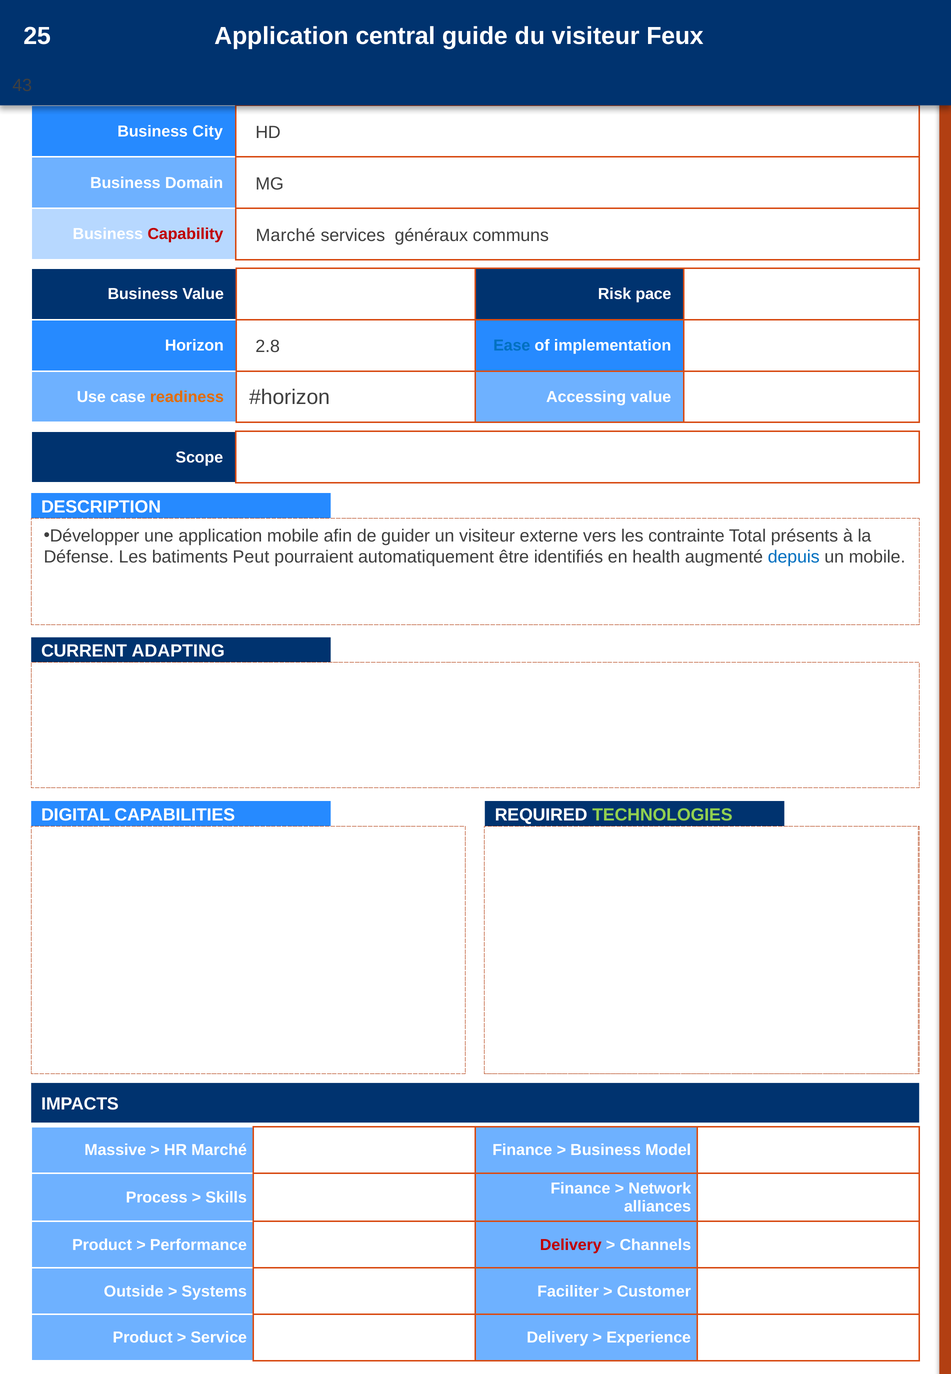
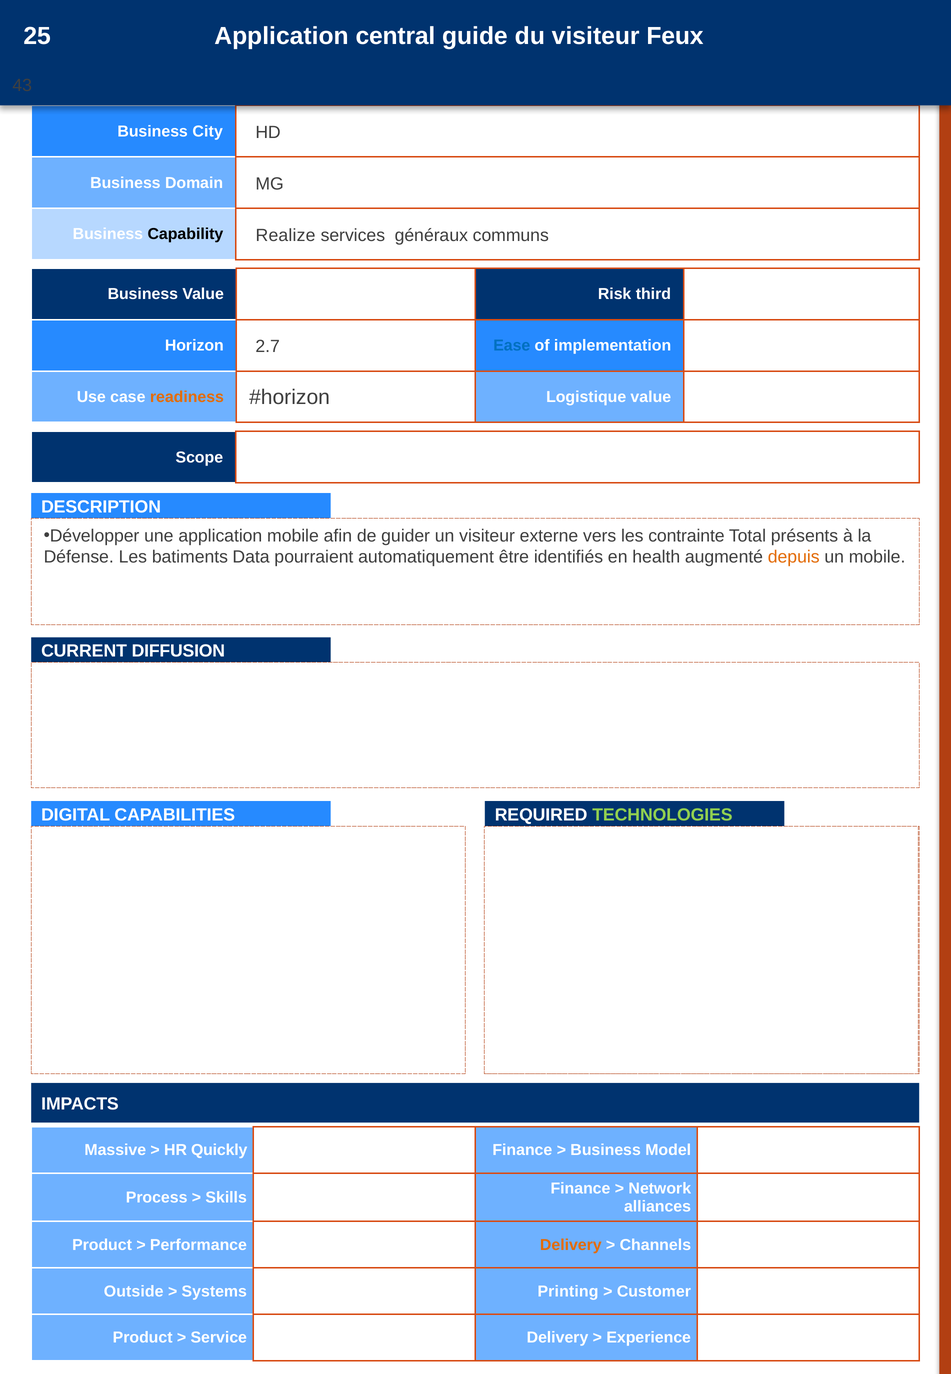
Capability colour: red -> black (185, 234)
Marché: Marché -> Realize (286, 235)
pace: pace -> third (653, 294)
2.8: 2.8 -> 2.7 (268, 347)
Accessing: Accessing -> Logistique (586, 397)
Peut: Peut -> Data (251, 557)
depuis colour: blue -> orange (794, 557)
ADAPTING: ADAPTING -> DIFFUSION (178, 651)
HR Marché: Marché -> Quickly (219, 1150)
Delivery colour: red -> orange (571, 1244)
Faciliter: Faciliter -> Printing (568, 1291)
